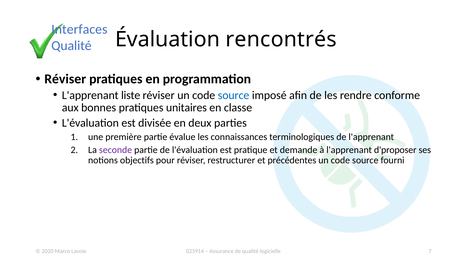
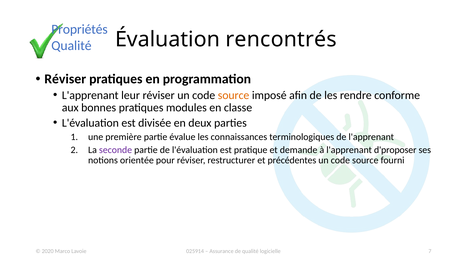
Interfaces: Interfaces -> Propriétés (80, 29)
liste: liste -> leur (131, 95)
source colour: blue -> orange (234, 95)
unitaires: unitaires -> modules (186, 108)
objectifs: objectifs -> orientée (137, 160)
